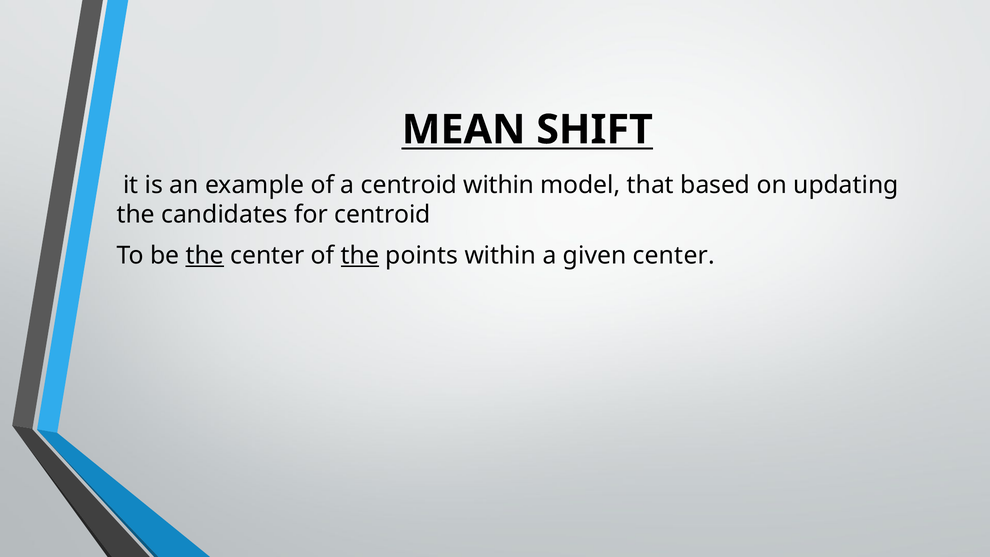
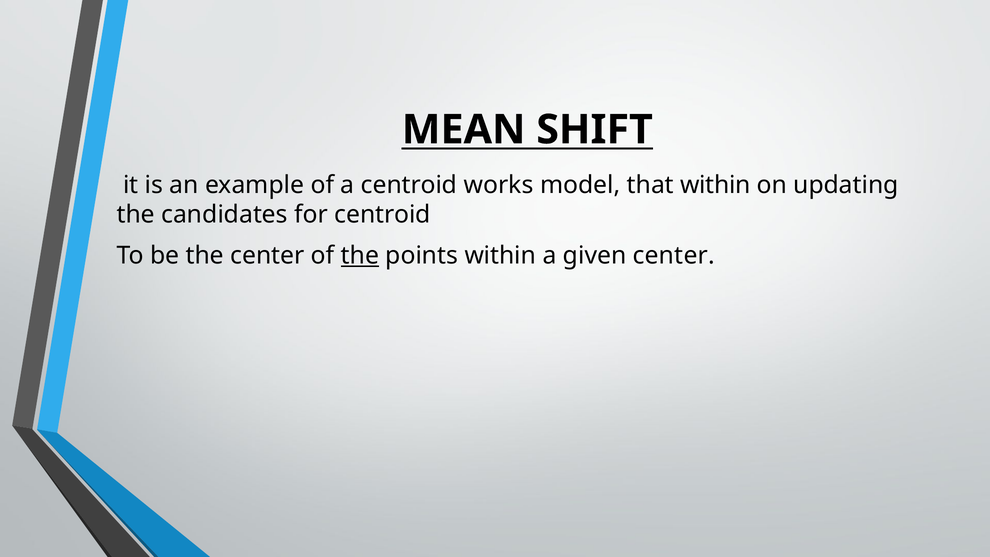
centroid within: within -> works (499, 185)
that based: based -> within (715, 185)
the underline: present -> none (205, 255)
